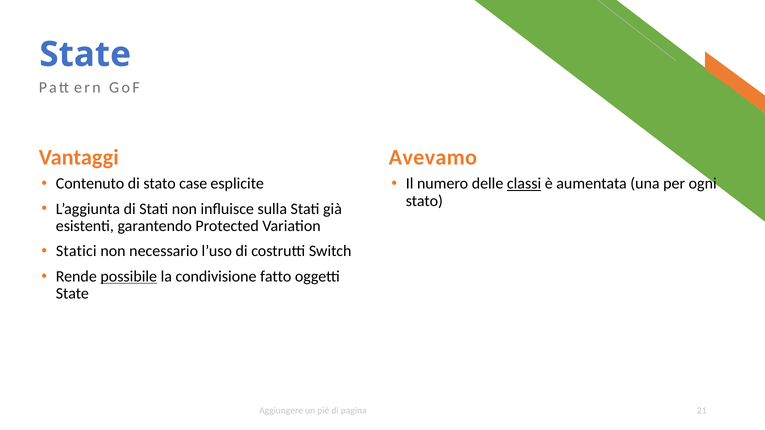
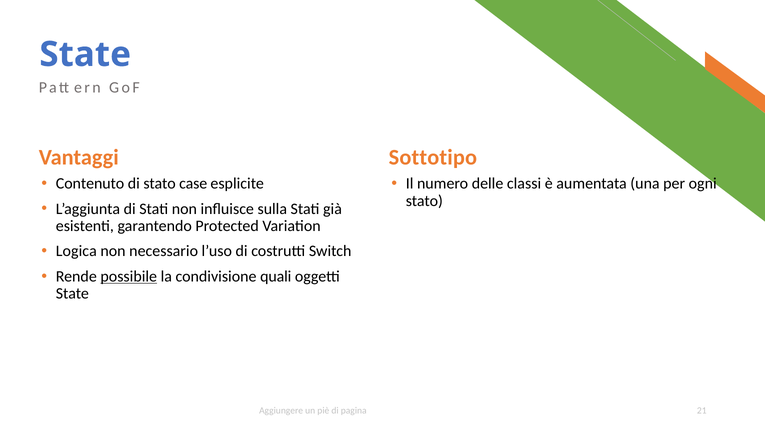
Avevamo: Avevamo -> Sottotipo (433, 158)
classi underline: present -> none (524, 184)
Statici: Statici -> Logica (76, 251)
fatto: fatto -> quali (276, 277)
